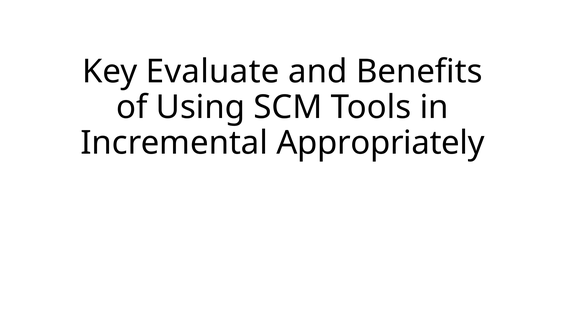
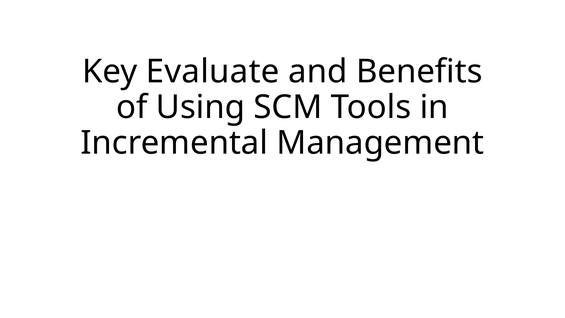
Appropriately: Appropriately -> Management (380, 143)
